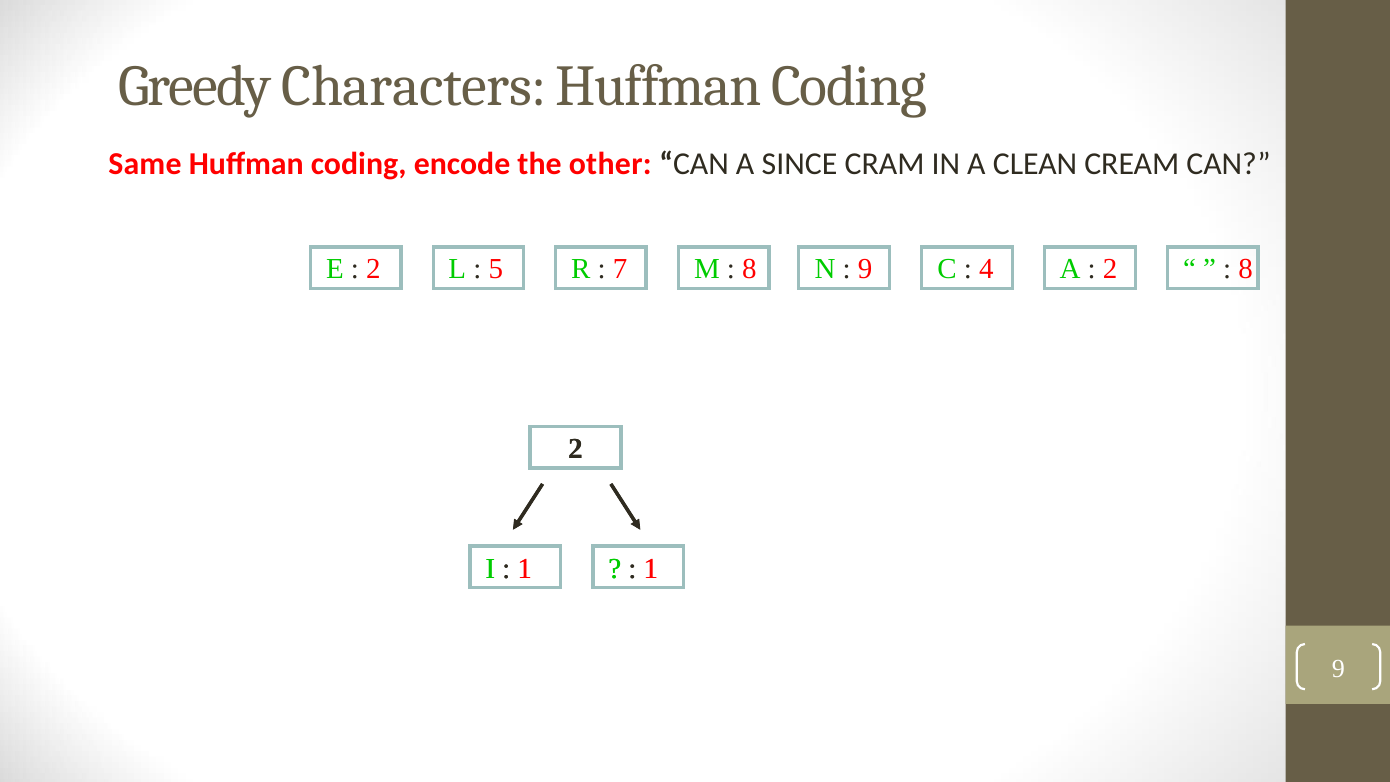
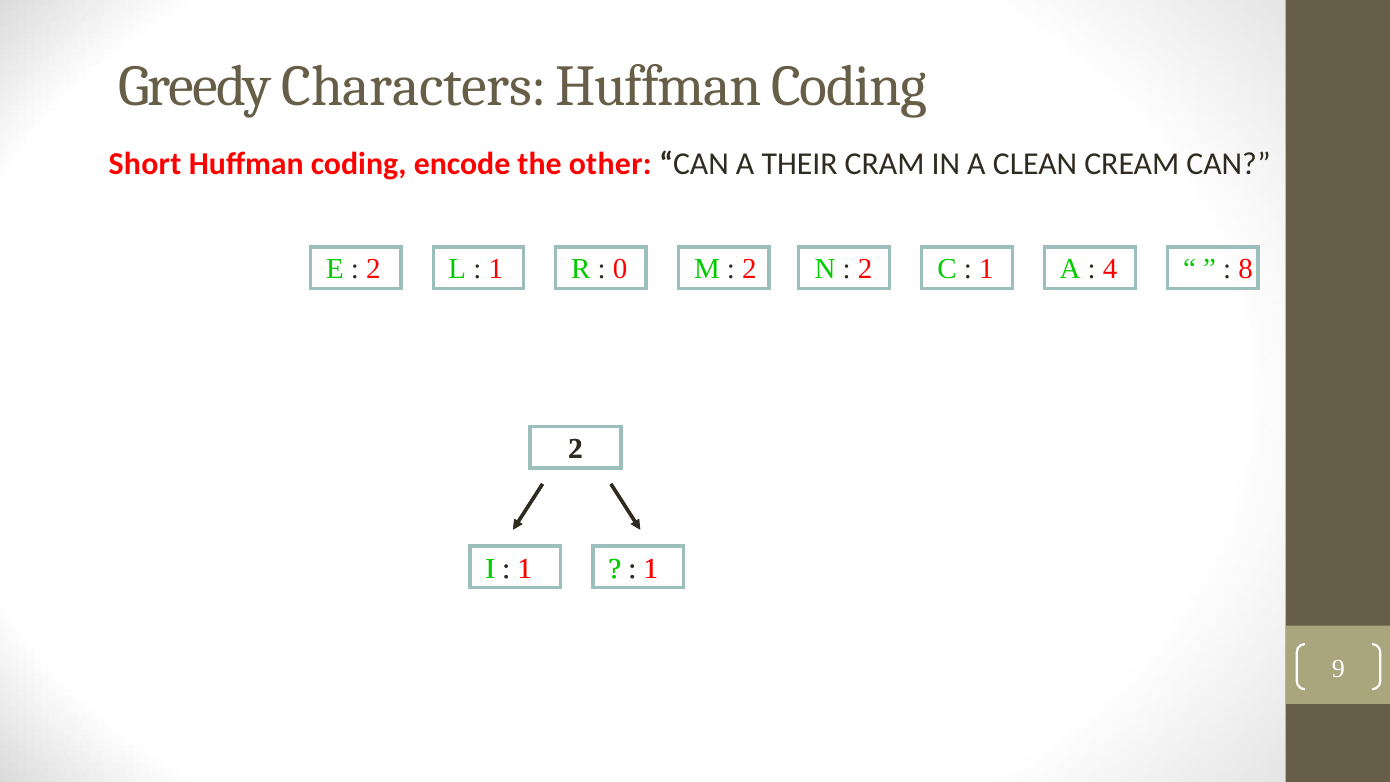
Same: Same -> Short (145, 164)
SINCE: SINCE -> THEIR (800, 164)
5: 5 -> 1 (496, 269)
7: 7 -> 0 (620, 269)
8: 8 -> 2 (749, 269)
9: 9 -> 2 (865, 269)
4: 4 -> 1 (986, 269)
2: 2 -> 4 (1110, 269)
